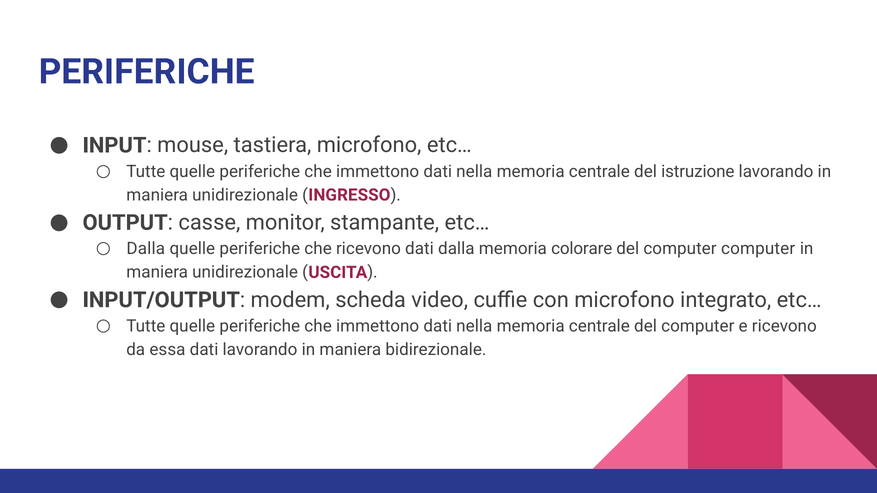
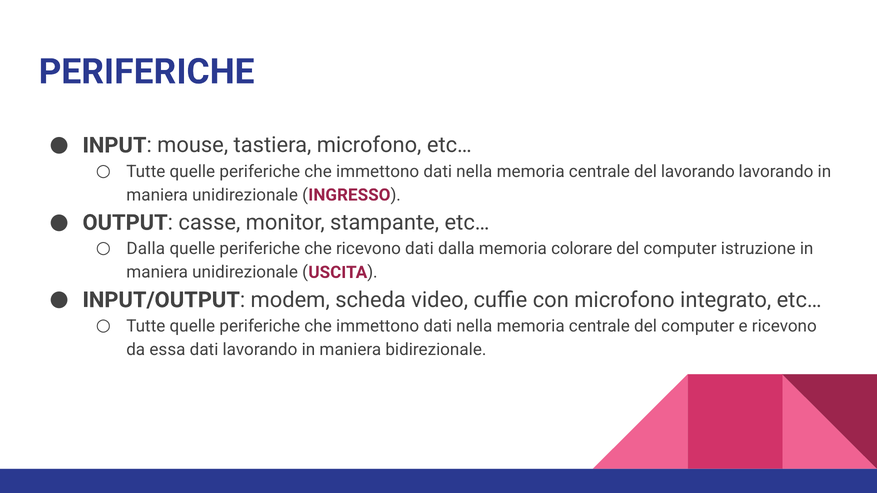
del istruzione: istruzione -> lavorando (698, 171)
computer computer: computer -> istruzione (758, 249)
